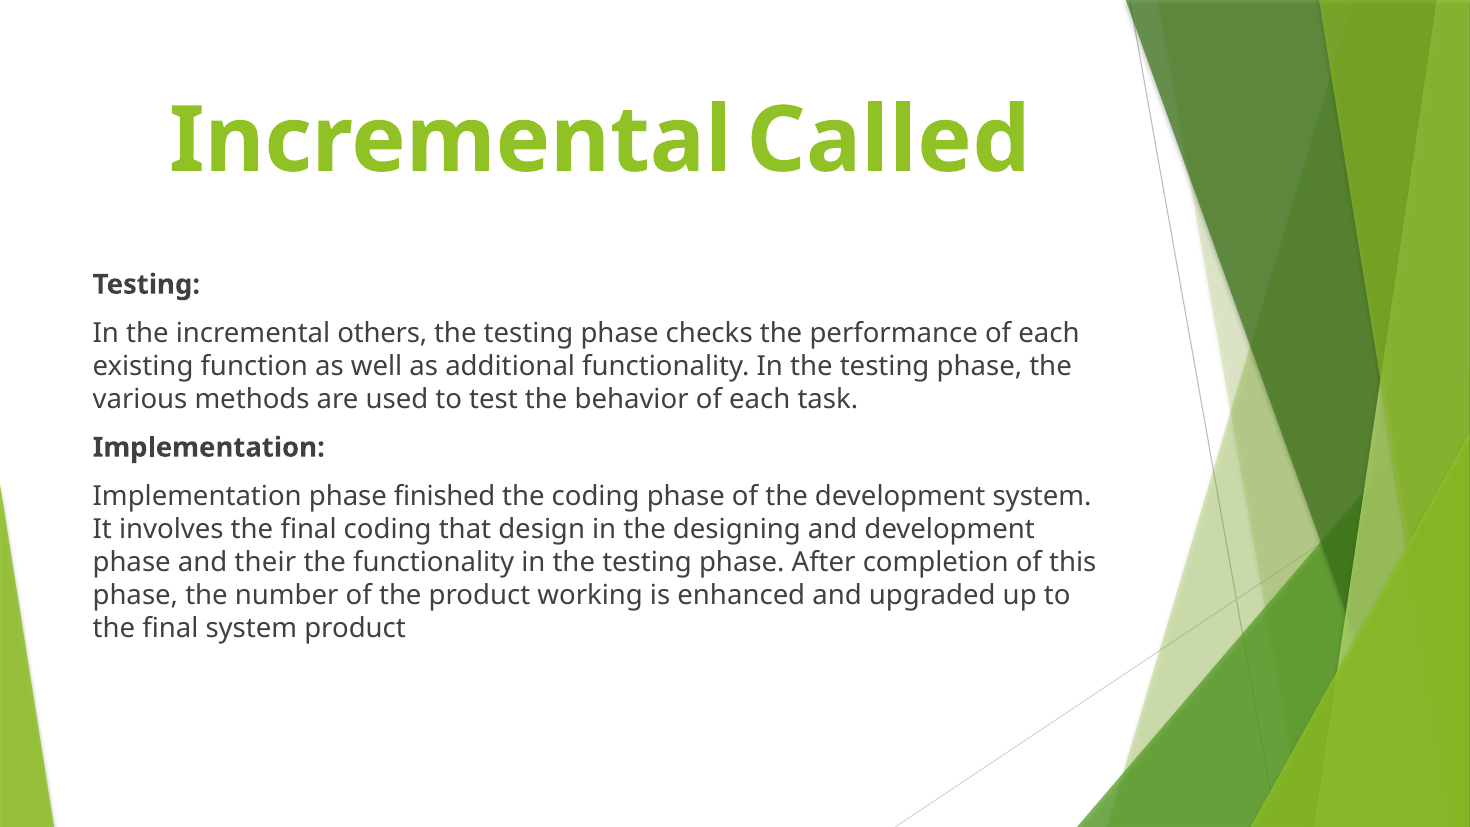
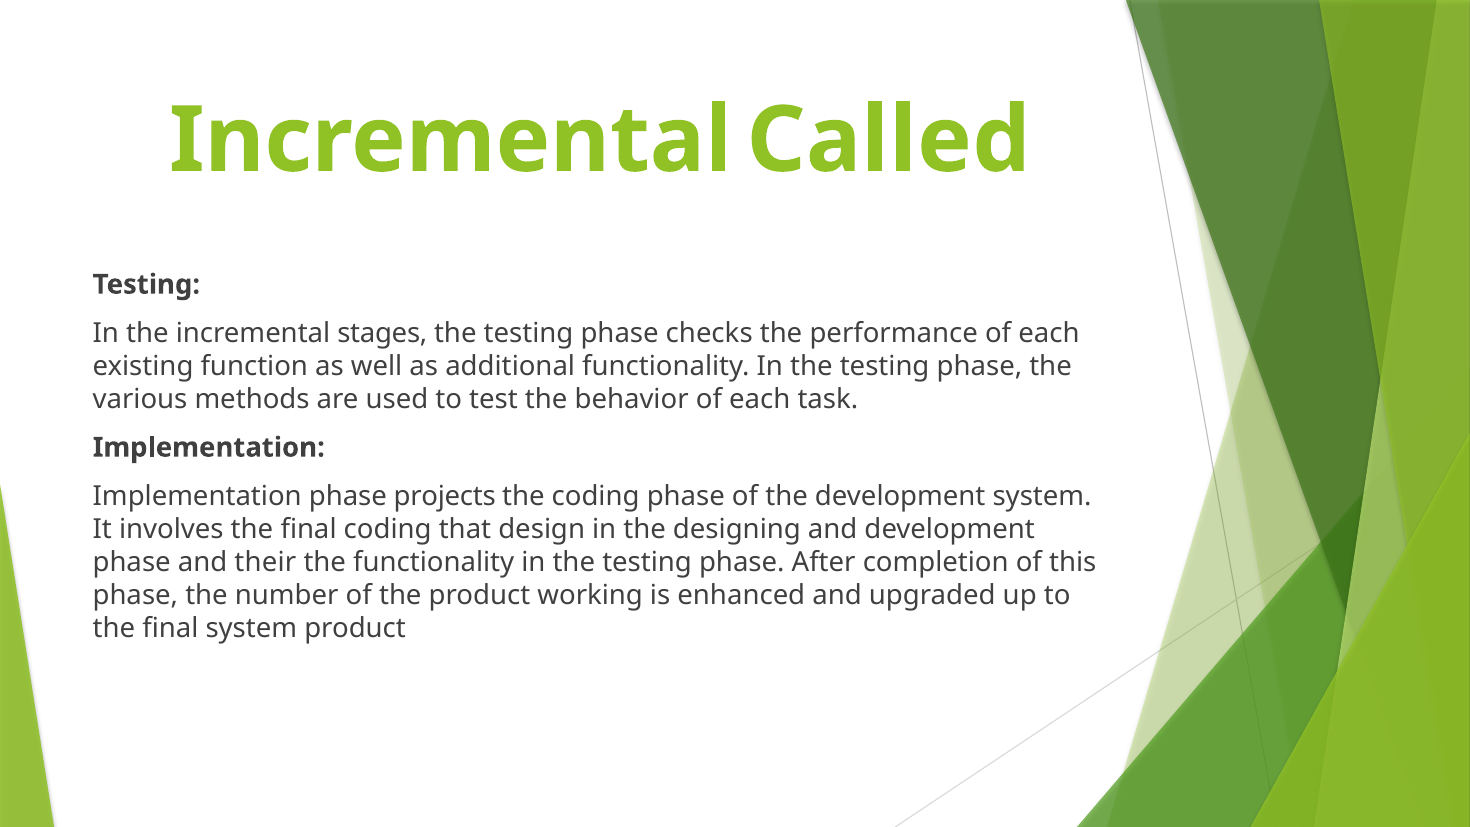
others: others -> stages (382, 333)
finished: finished -> projects (445, 496)
